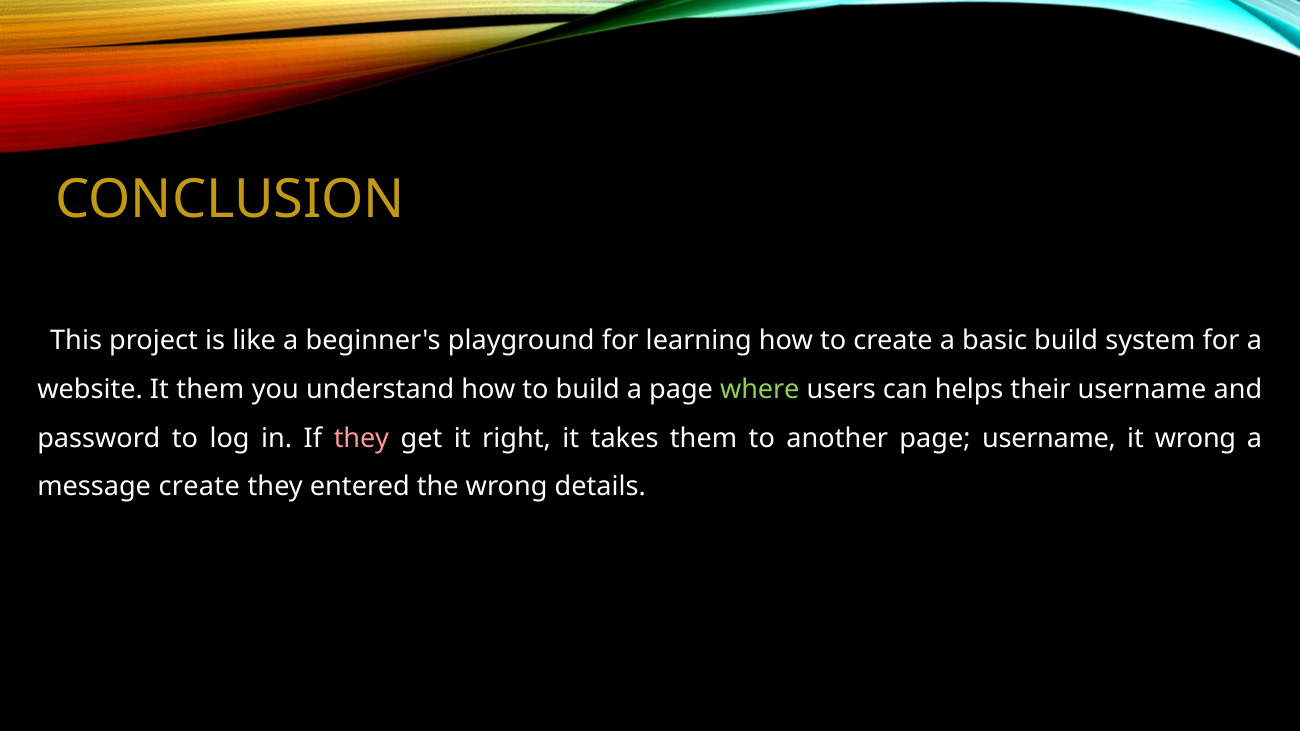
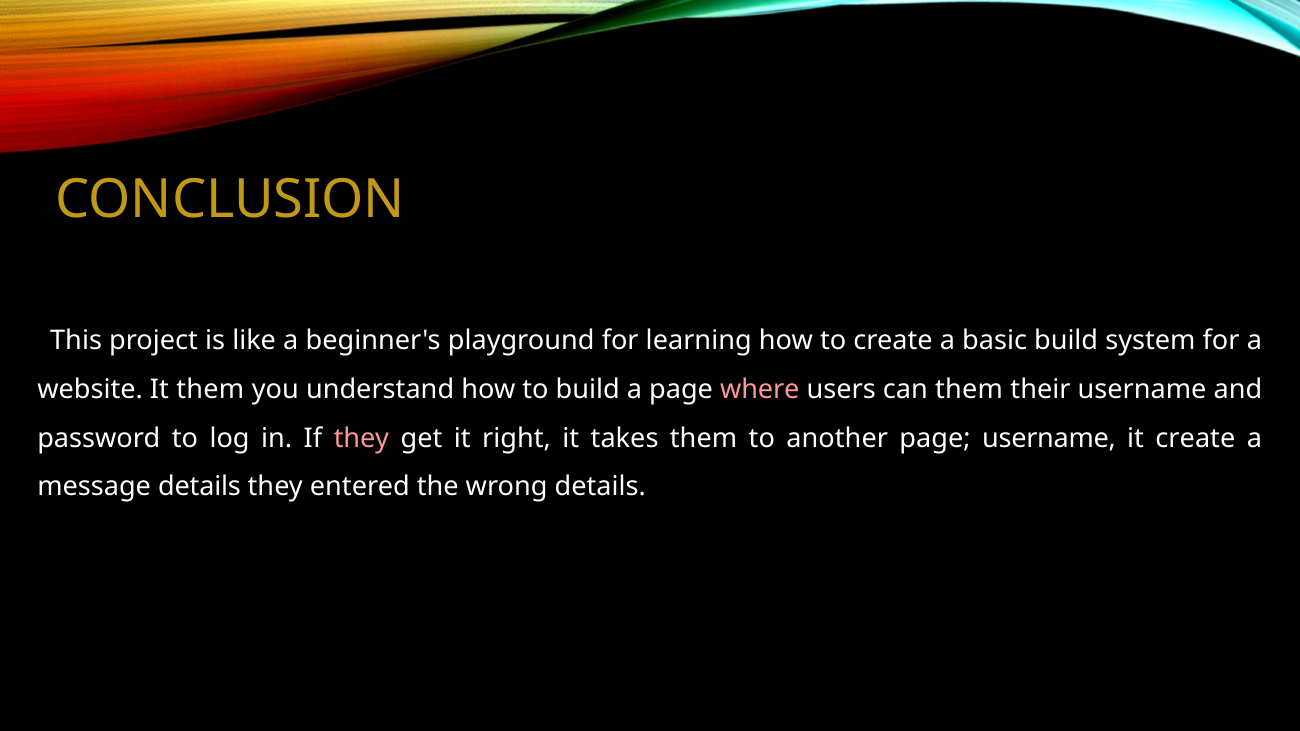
where colour: light green -> pink (760, 390)
can helps: helps -> them (969, 390)
it wrong: wrong -> create (1195, 438)
message create: create -> details (199, 487)
